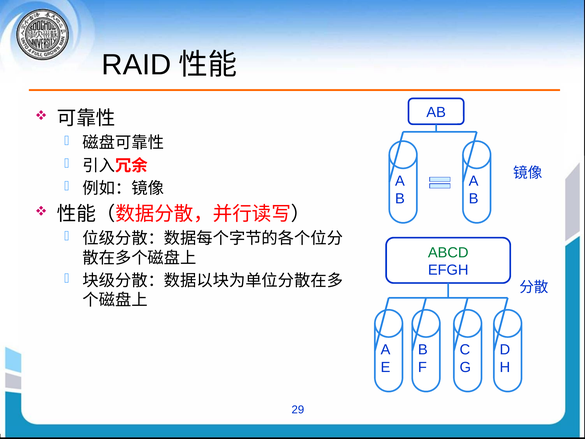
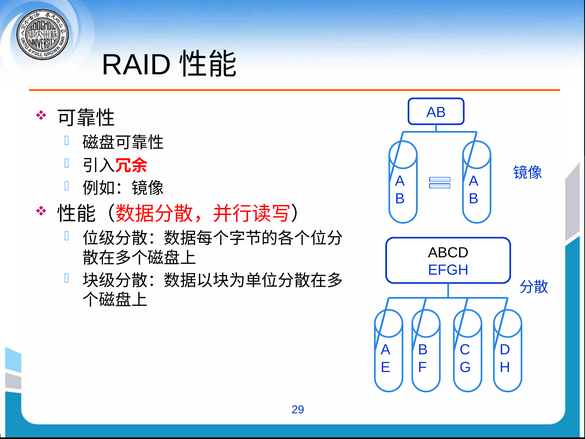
ABCD colour: green -> black (448, 252)
